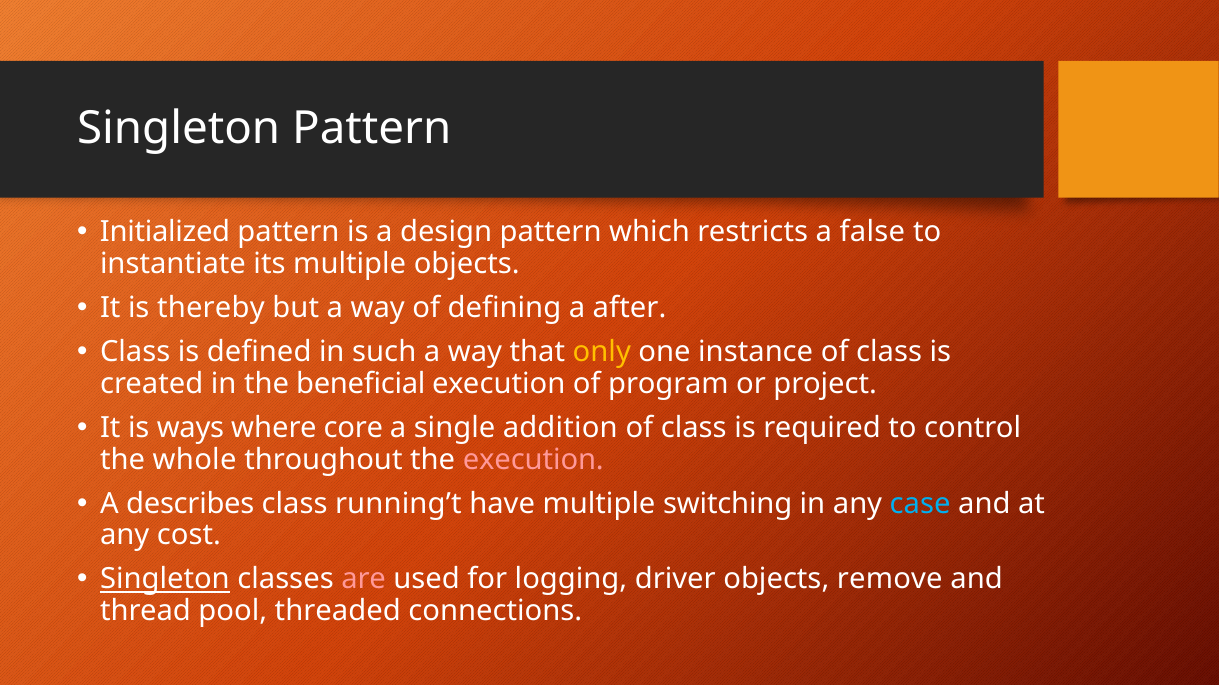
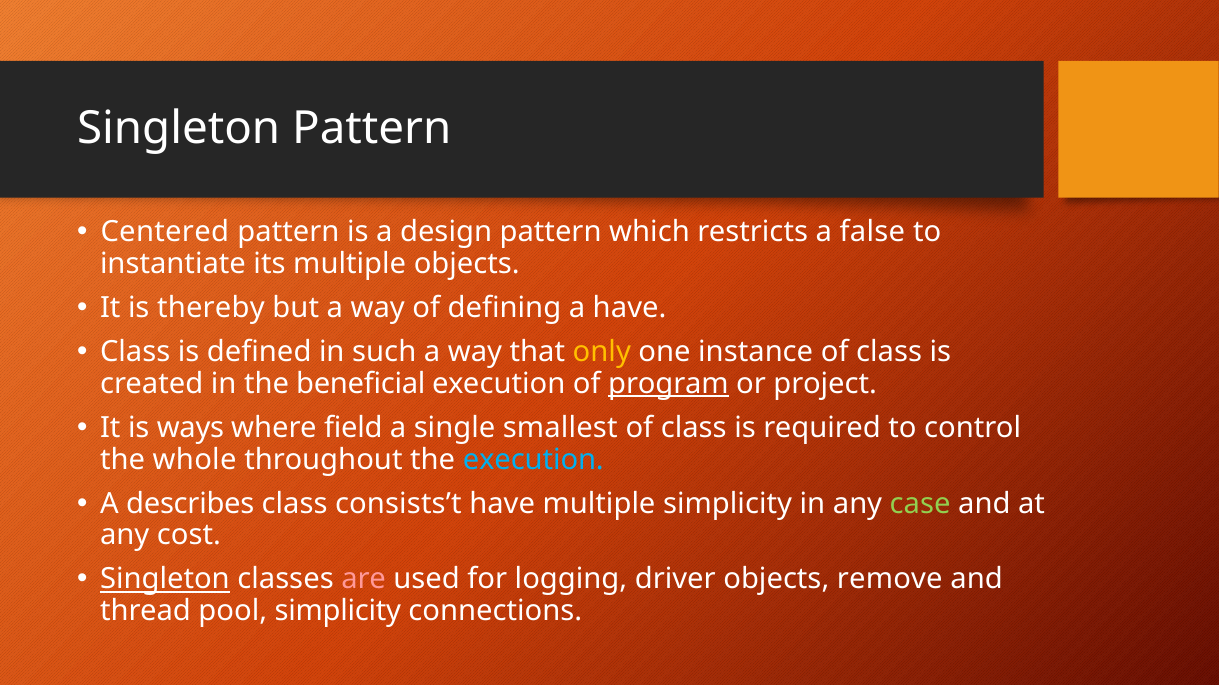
Initialized: Initialized -> Centered (165, 233)
a after: after -> have (630, 308)
program underline: none -> present (668, 384)
core: core -> field (353, 428)
addition: addition -> smallest (560, 428)
execution colour: pink -> light blue (533, 460)
running’t: running’t -> consists’t (398, 504)
multiple switching: switching -> simplicity (728, 504)
case colour: light blue -> light green (920, 504)
pool threaded: threaded -> simplicity (338, 611)
